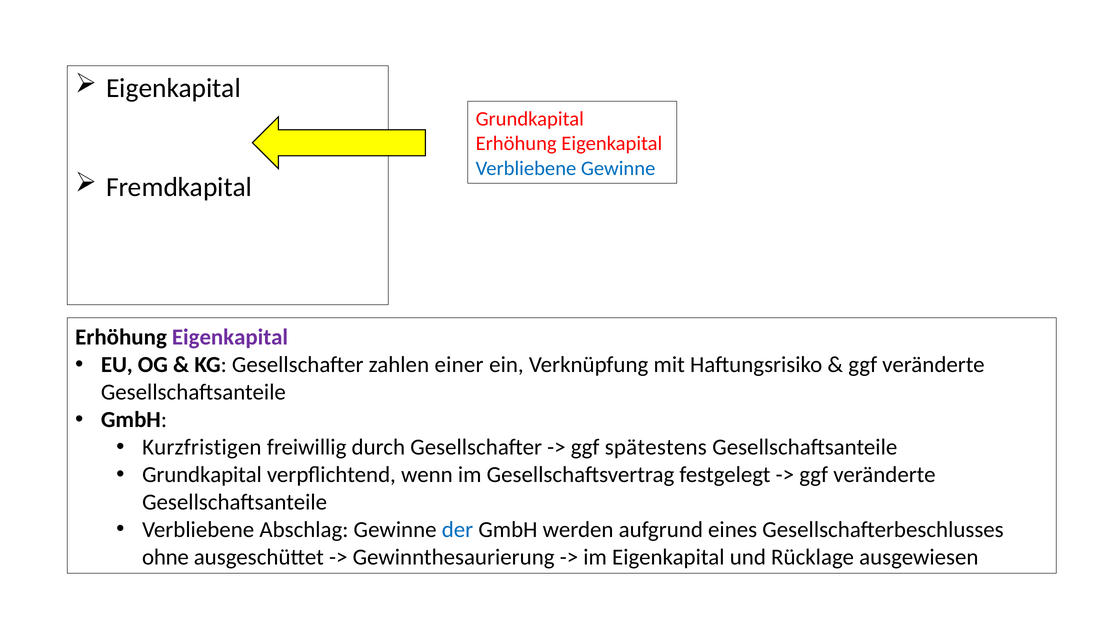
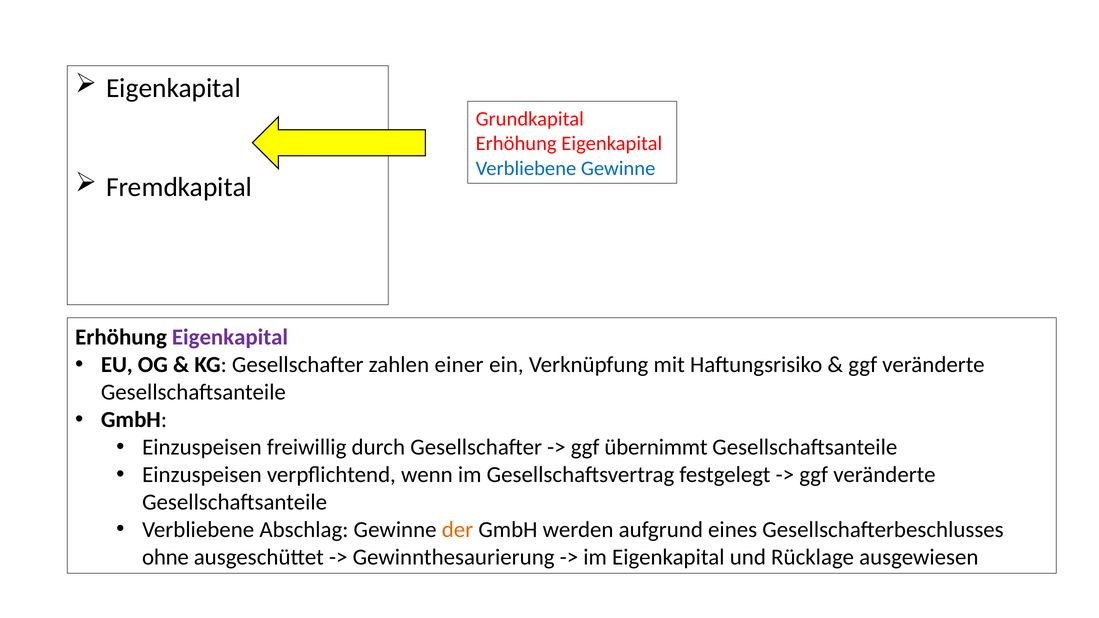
Kurzfristigen: Kurzfristigen -> Einzuspeisen (202, 447)
spätestens: spätestens -> übernimmt (656, 447)
Grundkapital: Grundkapital -> Einzuspeisen (202, 475)
der colour: blue -> orange (457, 530)
